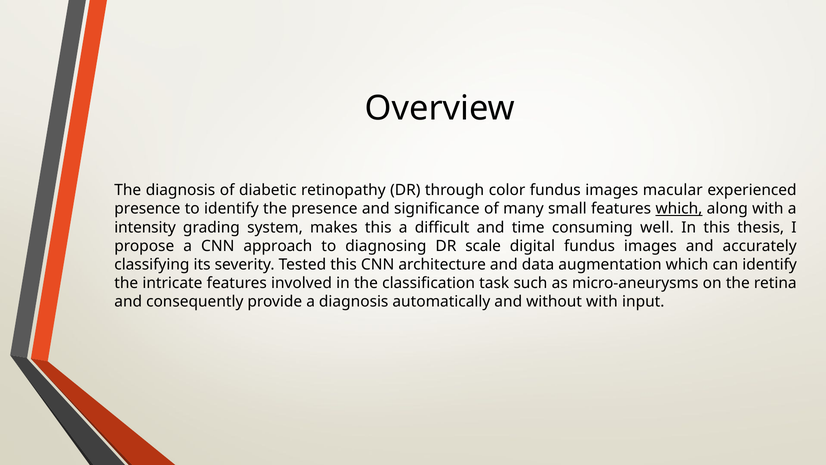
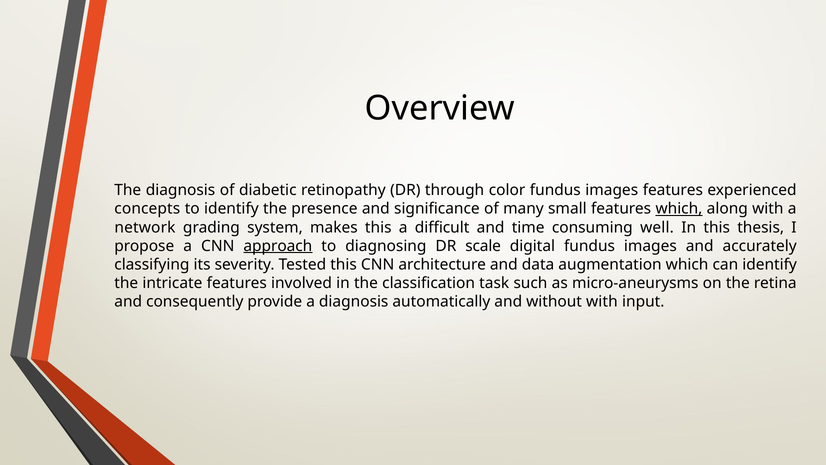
images macular: macular -> features (673, 190)
presence: presence -> concepts (147, 209)
intensity: intensity -> network (145, 227)
approach underline: none -> present (278, 246)
